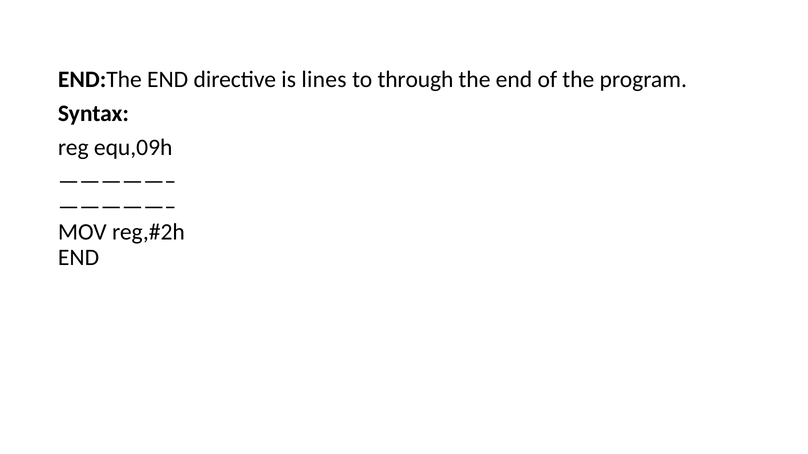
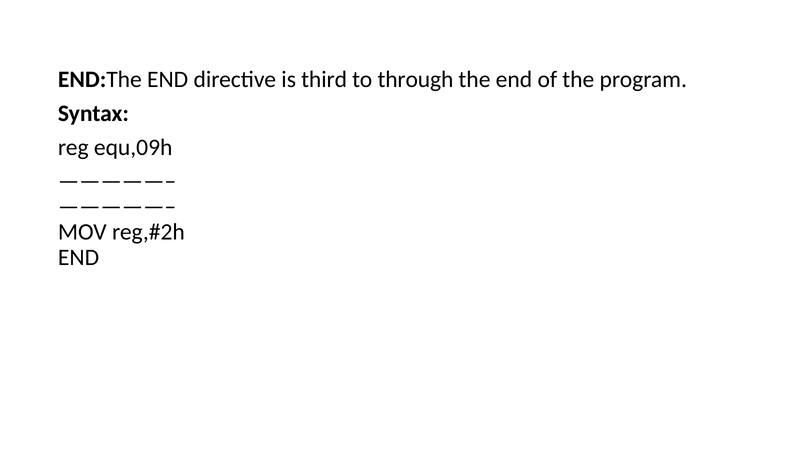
lines: lines -> third (324, 80)
